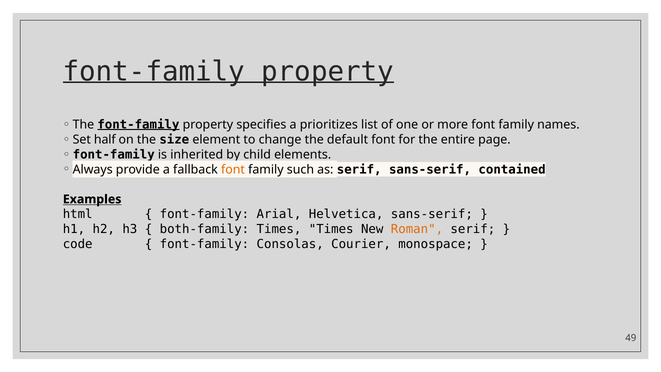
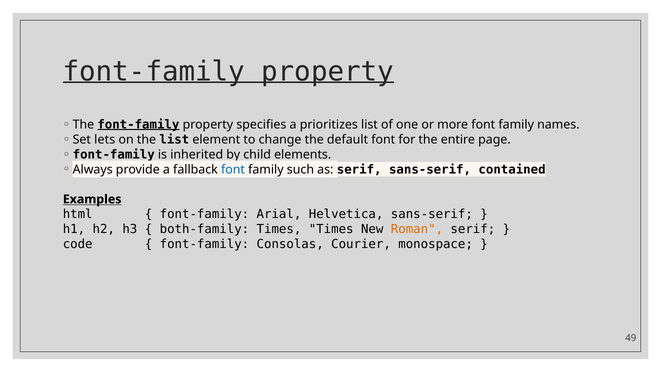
half: half -> lets (105, 140)
the size: size -> list (174, 140)
font colour: orange -> blue (233, 169)
